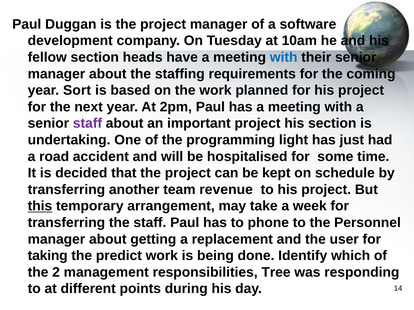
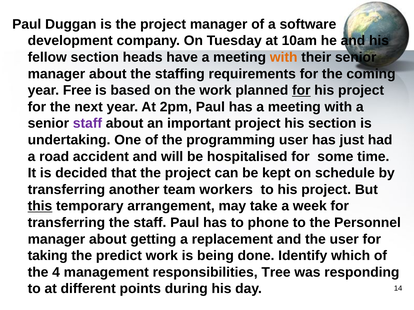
with colour: blue -> orange (284, 57)
Sort: Sort -> Free (77, 91)
for underline: none -> present (301, 91)
programming light: light -> user (294, 140)
revenue: revenue -> workers (226, 190)
2: 2 -> 4 (56, 273)
